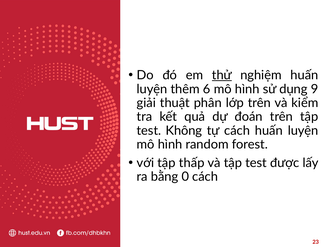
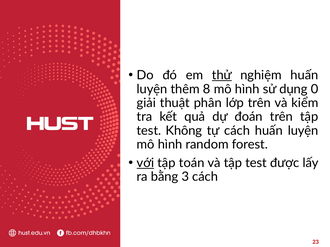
6: 6 -> 8 (207, 89)
9: 9 -> 0 (315, 89)
với underline: none -> present (145, 163)
thấp: thấp -> toán (192, 163)
0: 0 -> 3 (185, 177)
